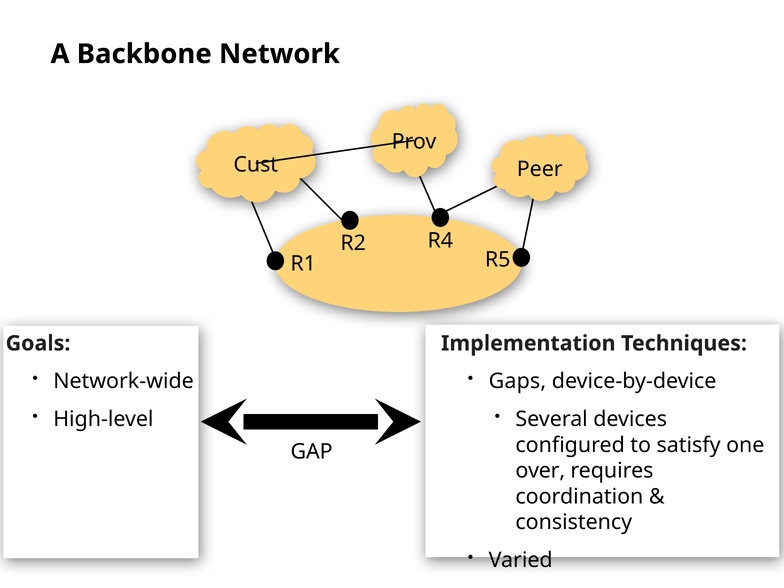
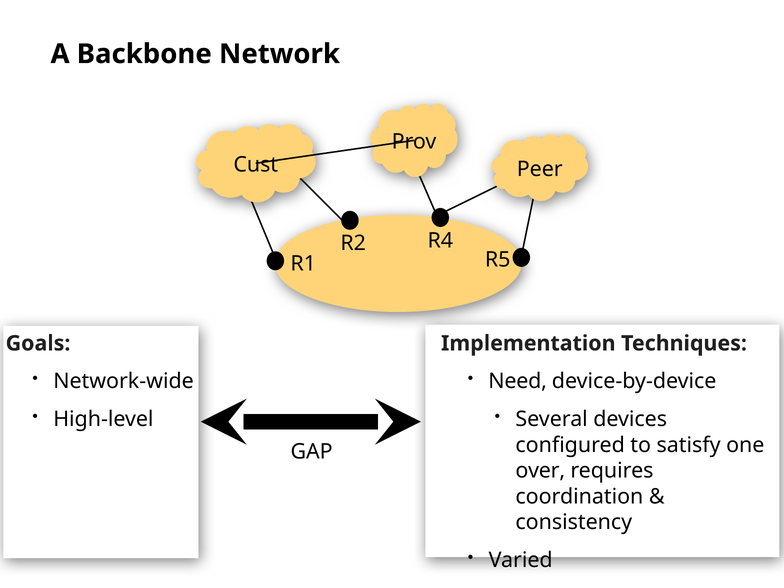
Gaps: Gaps -> Need (518, 381)
